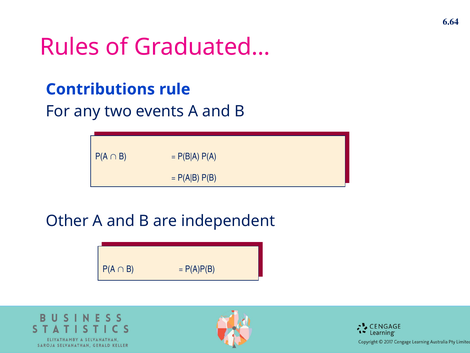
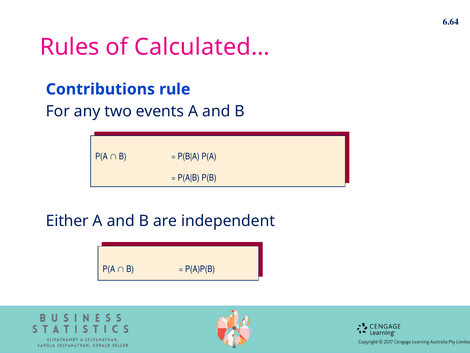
Graduated…: Graduated… -> Calculated… (202, 47)
Other: Other -> Either (67, 221)
